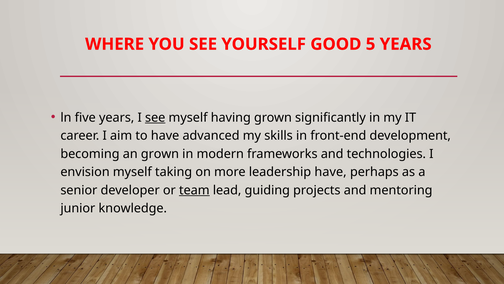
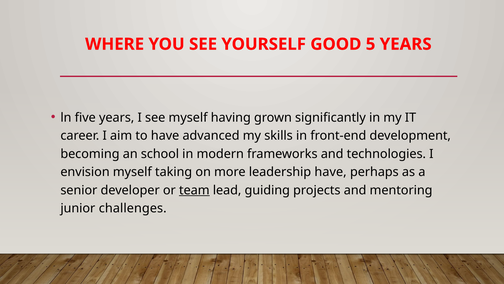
see underline: present -> none (155, 117)
an grown: grown -> school (160, 154)
knowledge: knowledge -> challenges (133, 208)
